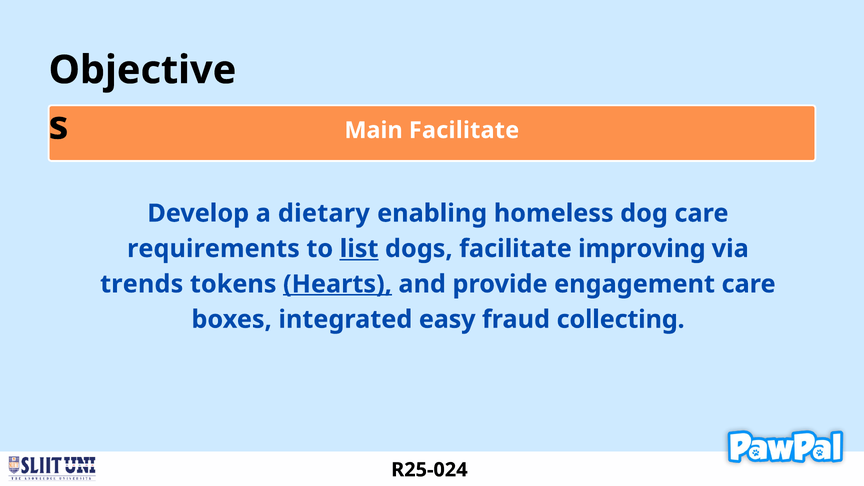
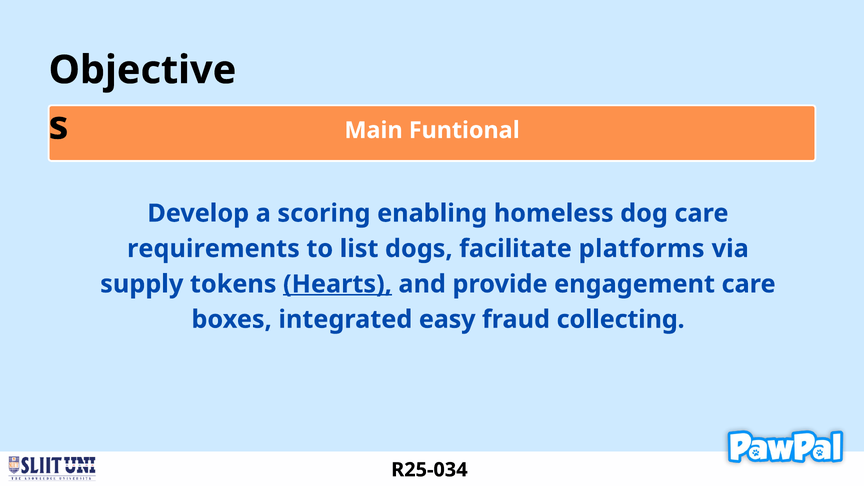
Main Facilitate: Facilitate -> Funtional (464, 130)
dietary: dietary -> scoring (324, 213)
list underline: present -> none (359, 249)
improving: improving -> platforms (642, 249)
trends: trends -> supply (142, 284)
R25-024: R25-024 -> R25-034 (429, 470)
